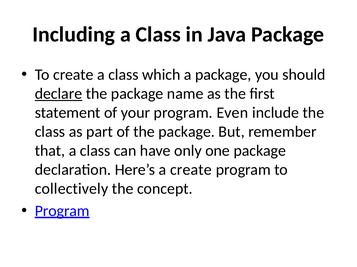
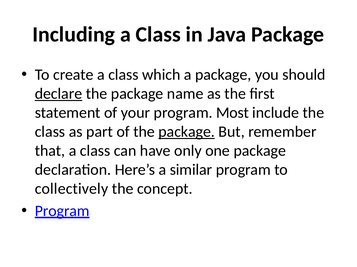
Even: Even -> Most (232, 113)
package underline: none -> present (187, 132)
a create: create -> similar (191, 170)
